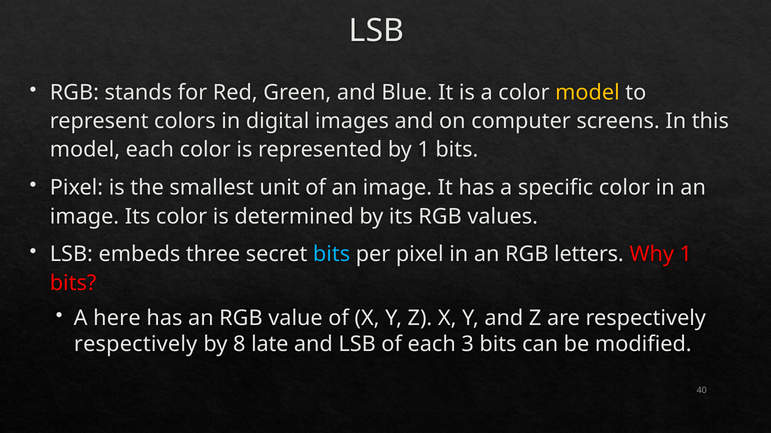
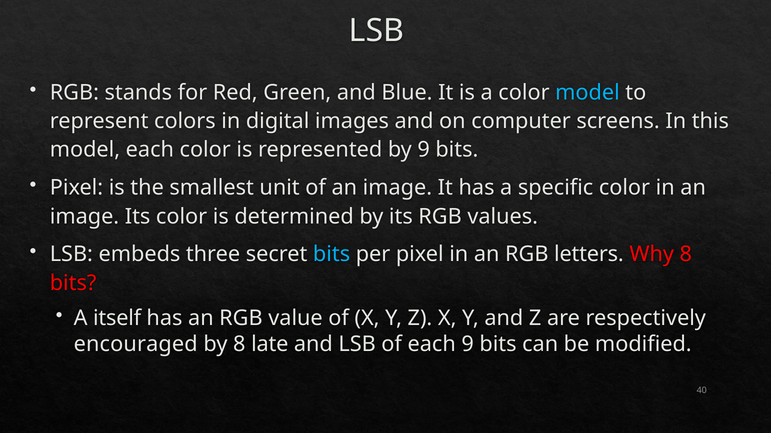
model colour: yellow -> light blue (587, 93)
by 1: 1 -> 9 (424, 150)
Why 1: 1 -> 8 (686, 255)
here: here -> itself (117, 319)
respectively: respectively -> encouraged (136, 345)
each 3: 3 -> 9 (468, 345)
